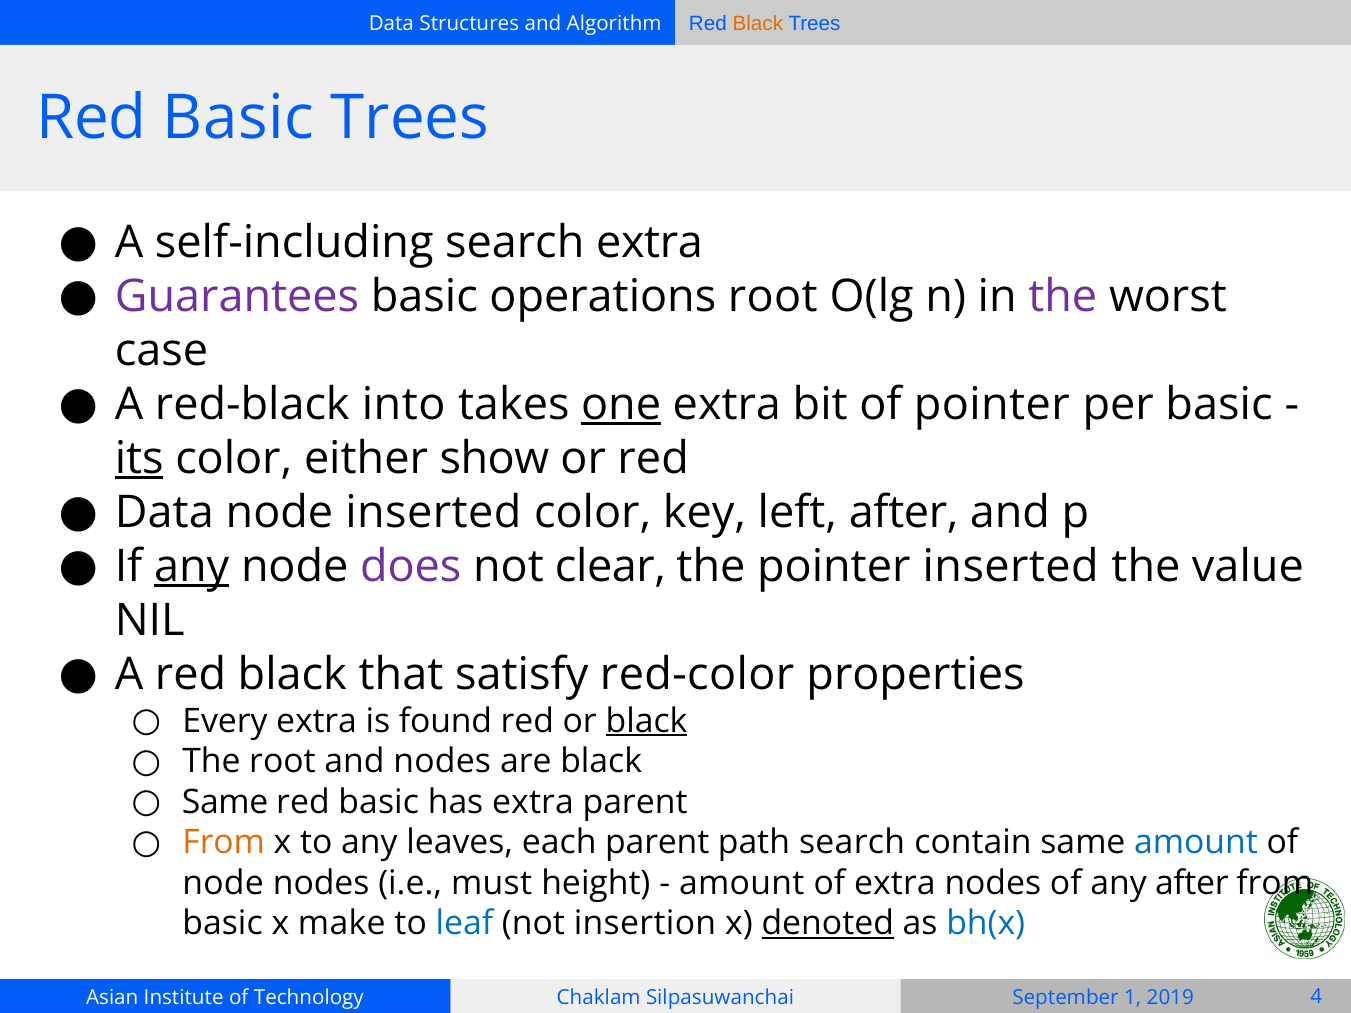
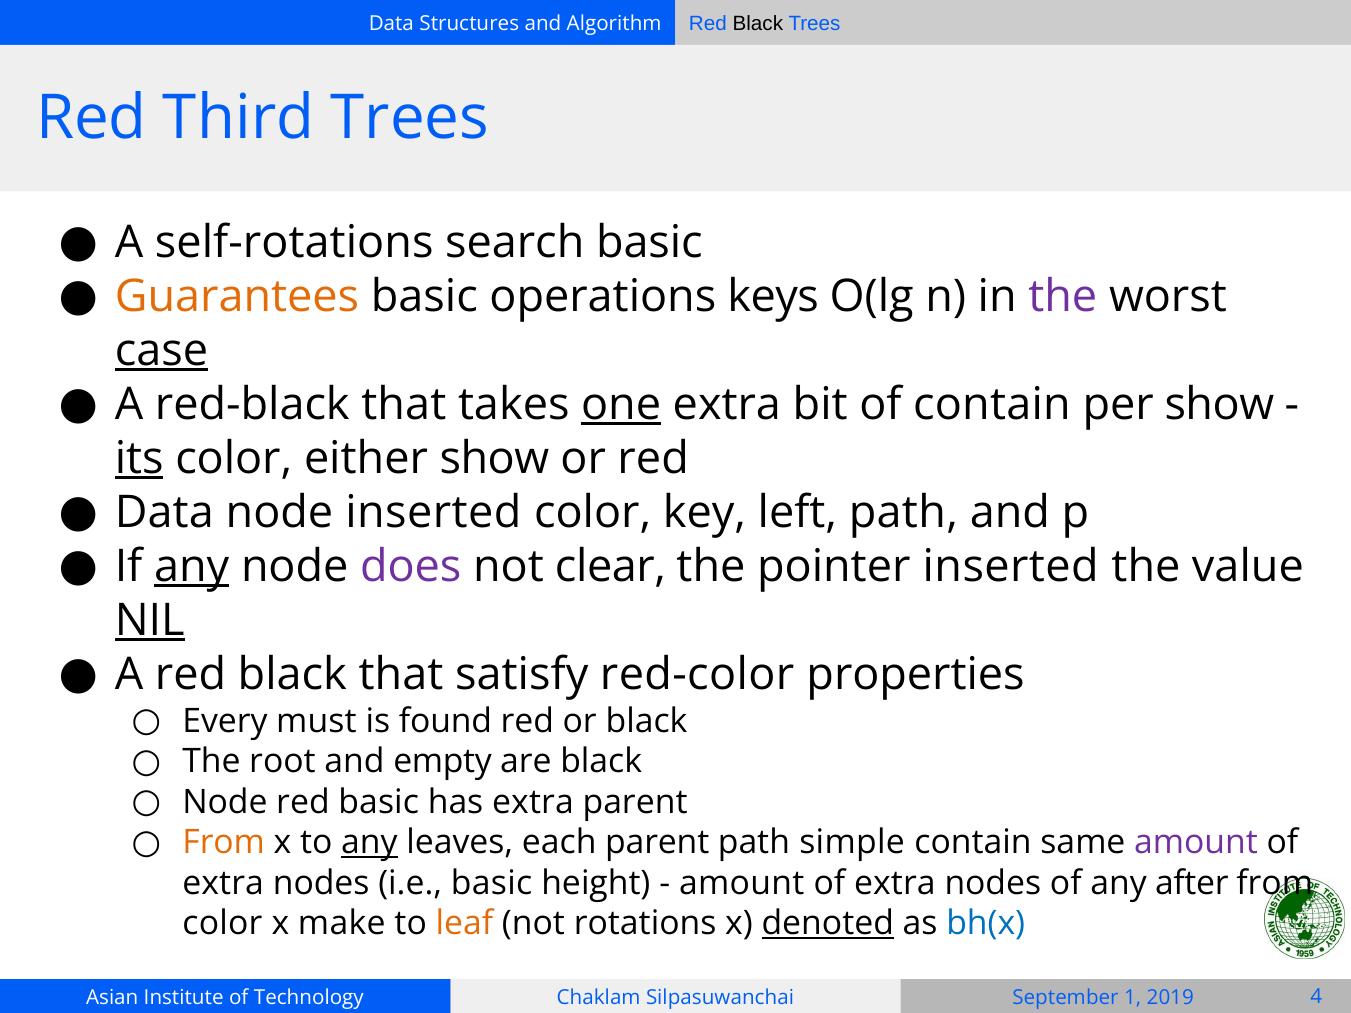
Black colour: orange -> black (758, 24)
Basic: Basic -> Third (239, 118)
self-including: self-including -> self-rotations (294, 242)
search extra: extra -> basic (649, 242)
Guarantees colour: purple -> orange (237, 296)
operations root: root -> keys (773, 296)
case underline: none -> present (161, 350)
red-black into: into -> that (404, 404)
of pointer: pointer -> contain (992, 404)
per basic: basic -> show (1219, 404)
left after: after -> path (903, 513)
NIL underline: none -> present (150, 621)
Every extra: extra -> must (316, 721)
black underline: present -> none (647, 721)
and nodes: nodes -> empty (443, 762)
Same: Same -> Node (225, 802)
any underline: none -> present (369, 843)
path search: search -> simple (852, 843)
amount colour: blue -> purple (1196, 843)
node: node -> extra (223, 883)
i.e must: must -> basic (492, 883)
basic: basic -> color (222, 924)
leaf colour: blue -> orange (464, 924)
insertion: insertion -> rotations (645, 924)
